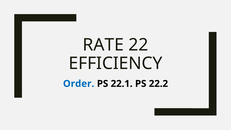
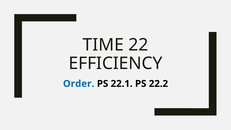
RATE: RATE -> TIME (103, 45)
